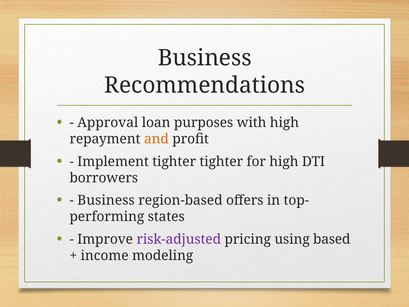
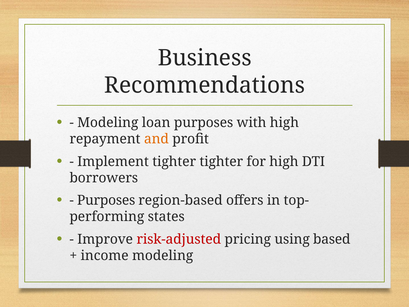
Approval: Approval -> Modeling (108, 123)
Business: Business -> Purposes (106, 200)
risk-adjusted colour: purple -> red (179, 239)
